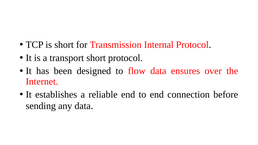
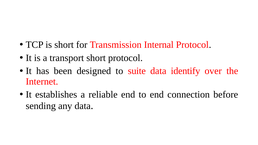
flow: flow -> suite (137, 71)
ensures: ensures -> identify (186, 71)
